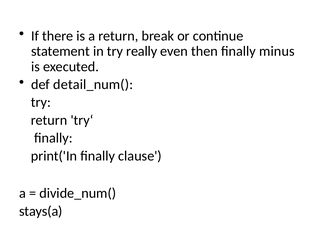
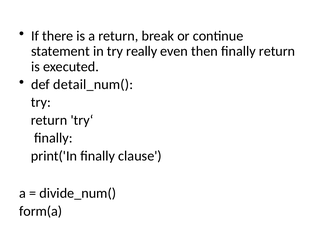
finally minus: minus -> return (277, 51)
stays(a: stays(a -> form(a (41, 211)
